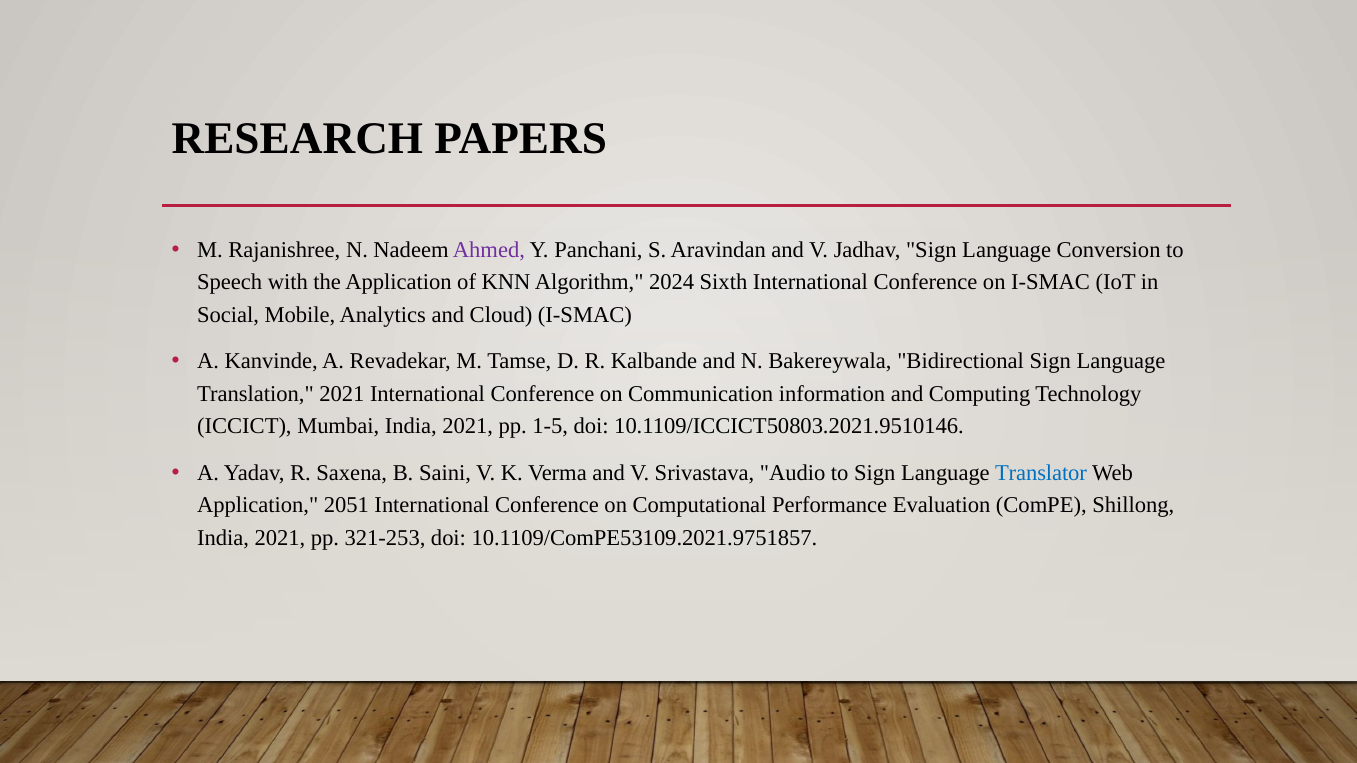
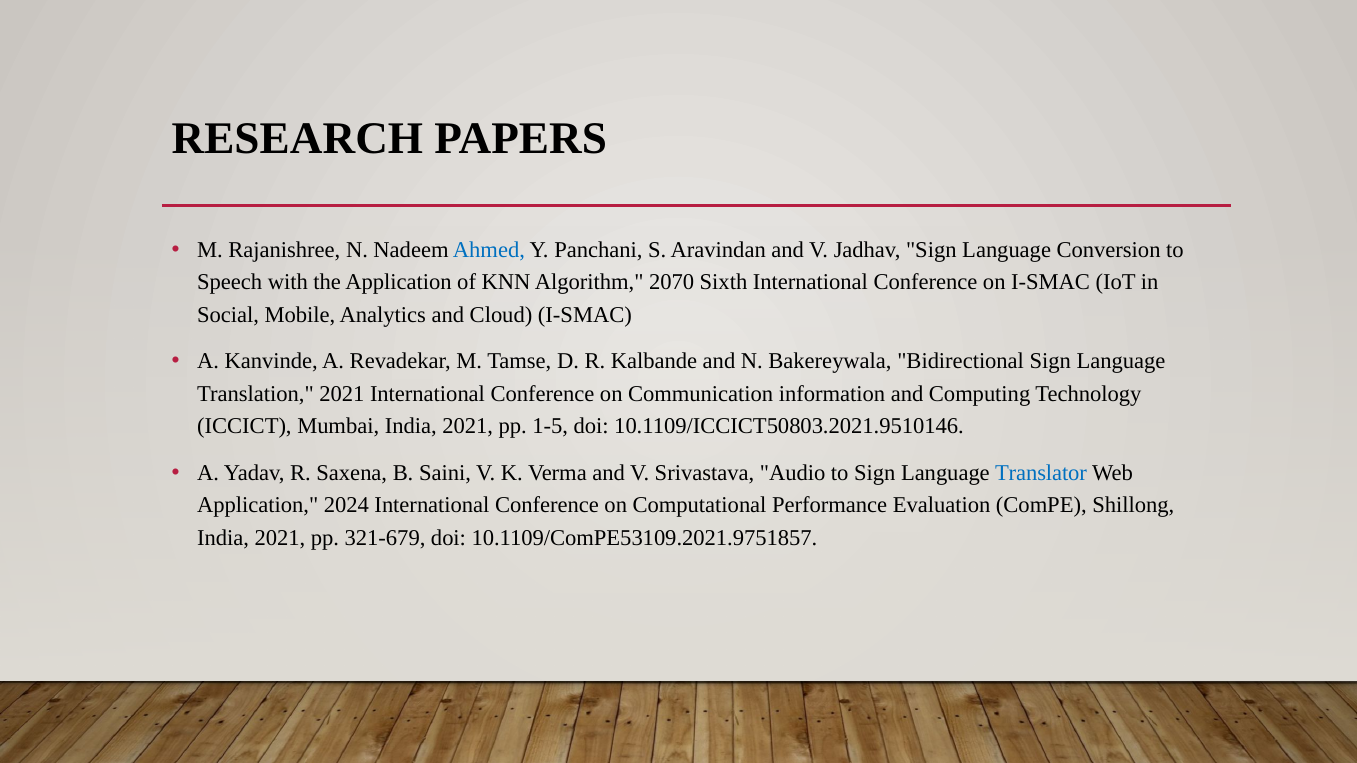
Ahmed colour: purple -> blue (489, 250)
2024: 2024 -> 2070 (672, 282)
2051: 2051 -> 2024 (346, 506)
321-253: 321-253 -> 321-679 (385, 538)
